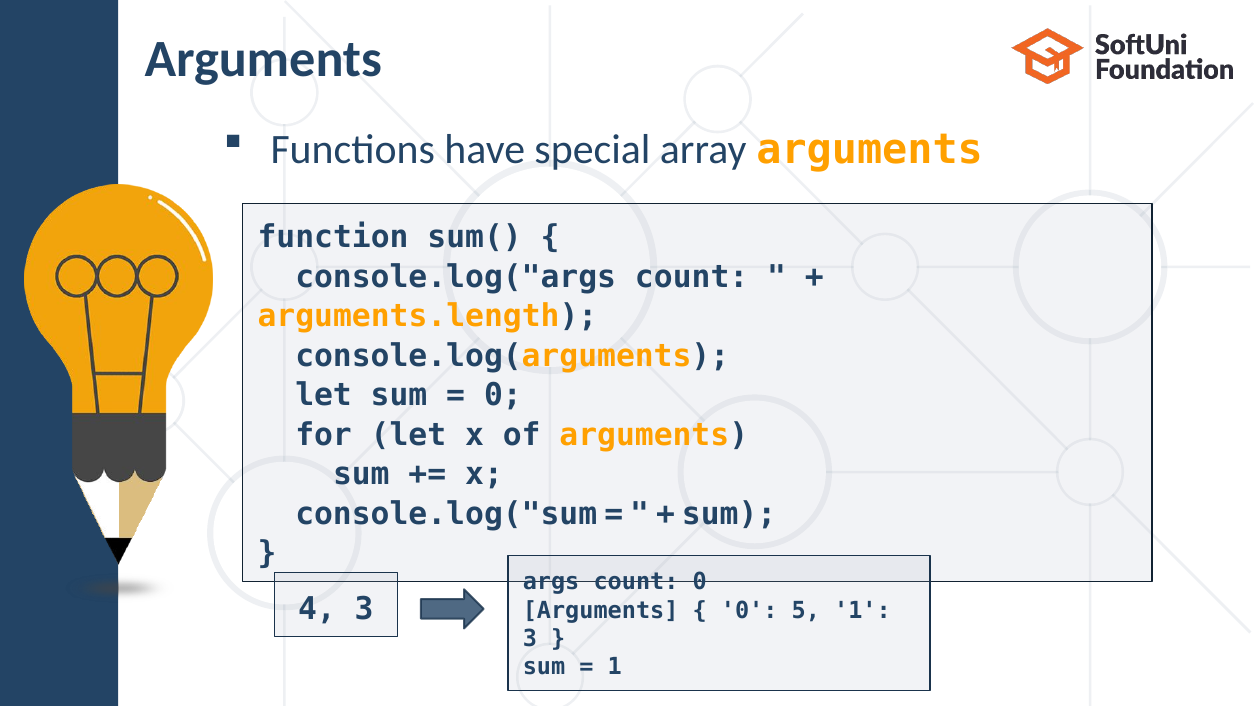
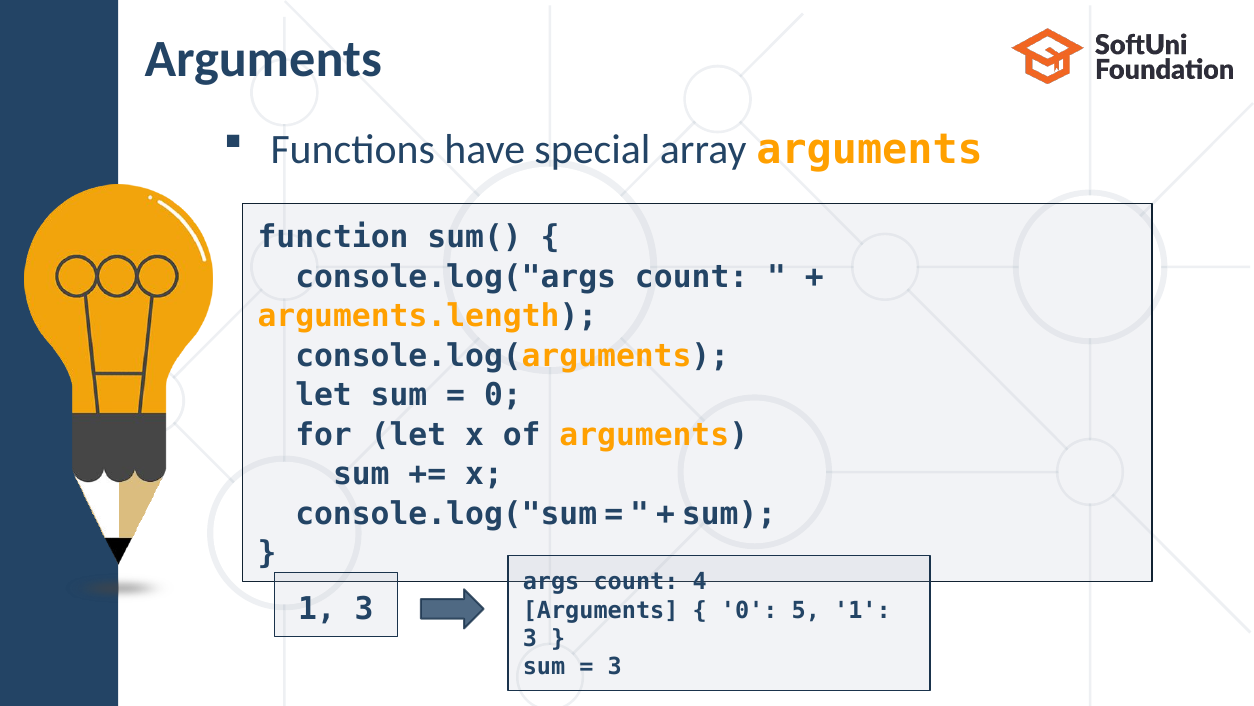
count 0: 0 -> 4 (700, 582)
4: 4 -> 1 (317, 608)
1: 1 -> 3 (615, 666)
